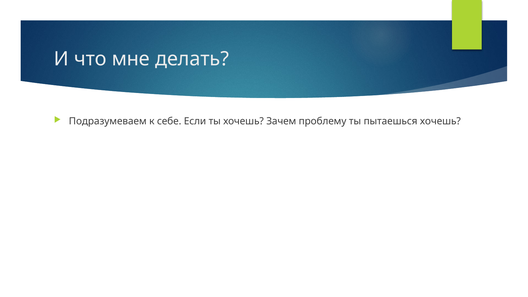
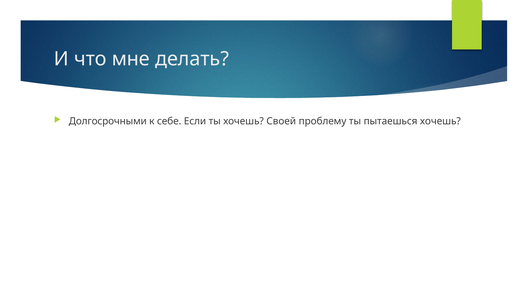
Подразумеваем: Подразумеваем -> Долгосрочными (108, 121)
Зачем: Зачем -> Своей (281, 121)
